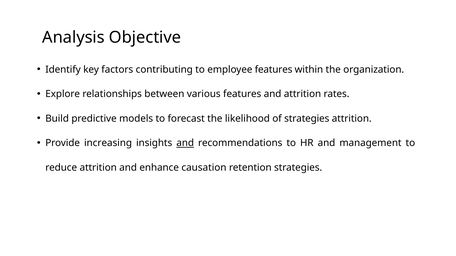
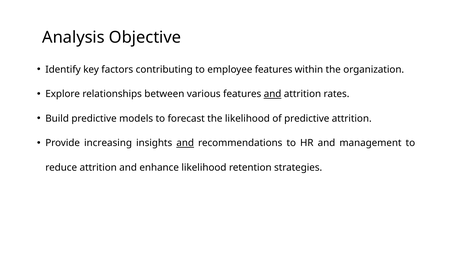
and underline: none -> present (273, 94)
of strategies: strategies -> predictive (307, 119)
enhance causation: causation -> likelihood (204, 168)
